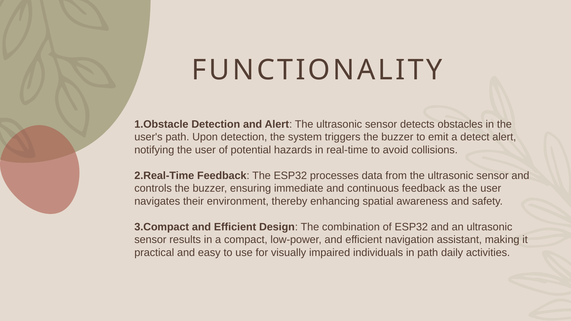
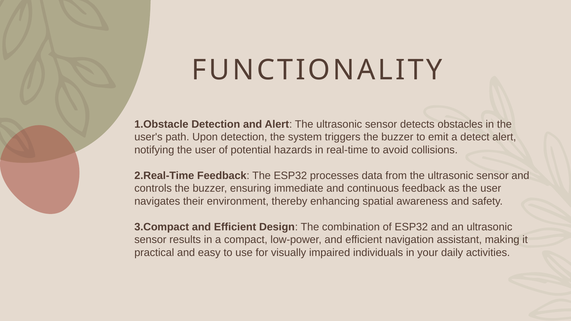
in path: path -> your (428, 253)
